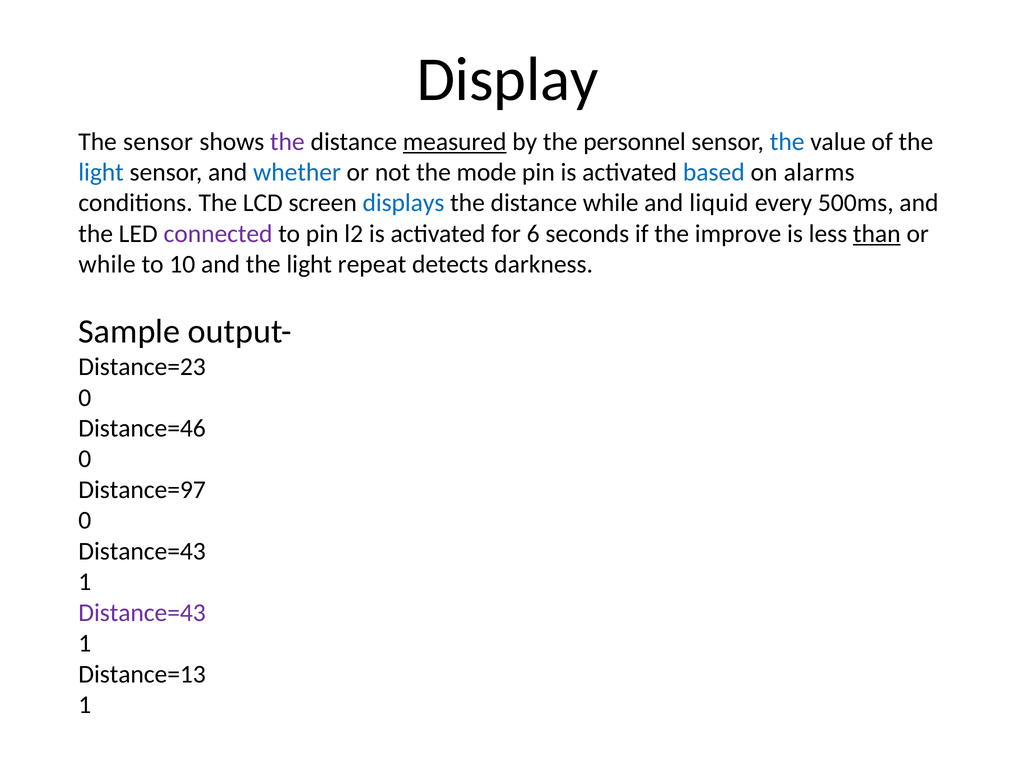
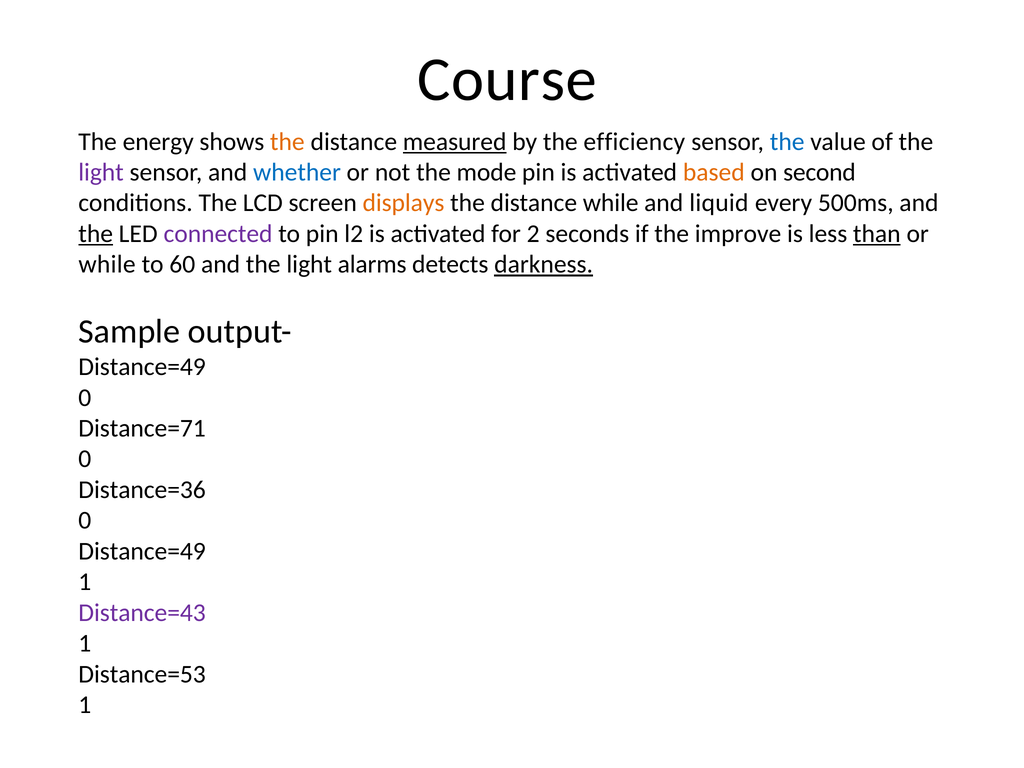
Display: Display -> Course (507, 79)
The sensor: sensor -> energy (158, 142)
the colour: purple -> orange (287, 142)
personnel: personnel -> efficiency (634, 142)
light colour: blue -> purple (101, 172)
based colour: blue -> orange (714, 172)
alarms: alarms -> second (819, 172)
displays colour: blue -> orange (403, 203)
the underline: none -> present (96, 234)
6: 6 -> 2 (533, 234)
10: 10 -> 60 (182, 264)
repeat: repeat -> alarms (372, 264)
darkness underline: none -> present (544, 264)
Distance=23: Distance=23 -> Distance=49 (142, 367)
Distance=46: Distance=46 -> Distance=71 (142, 428)
Distance=97: Distance=97 -> Distance=36 (142, 490)
Distance=43: Distance=43 -> Distance=49 (142, 551)
Distance=13: Distance=13 -> Distance=53 (142, 674)
